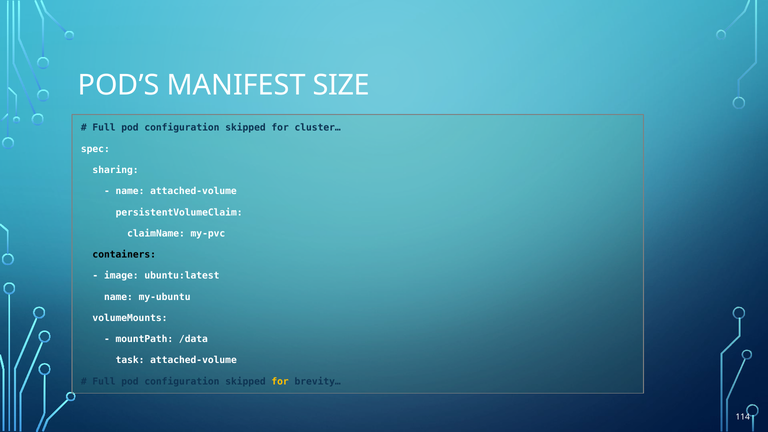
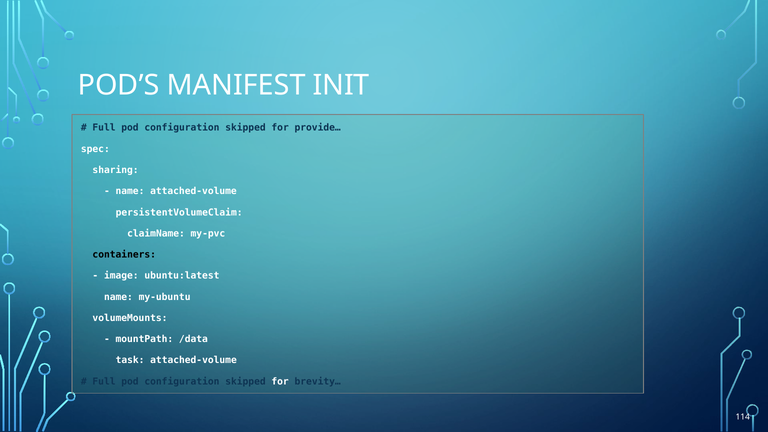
SIZE: SIZE -> INIT (341, 85)
cluster…: cluster… -> provide… (318, 128)
for colour: yellow -> white (280, 381)
